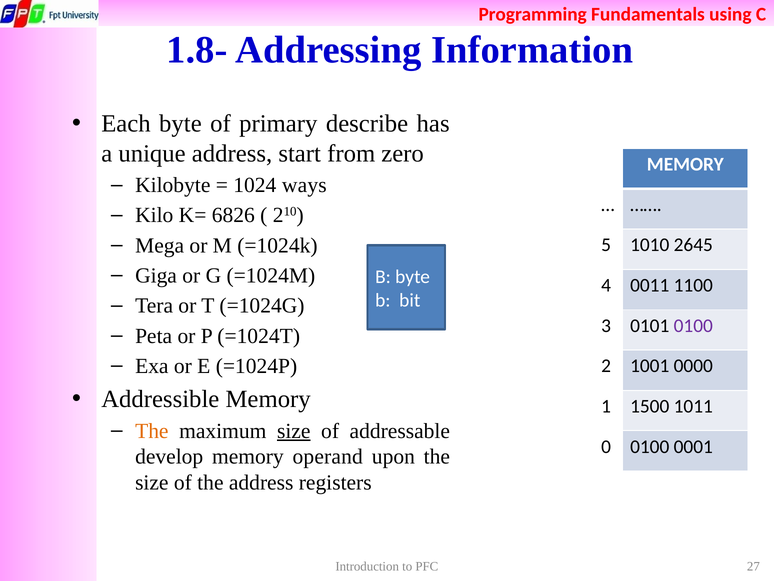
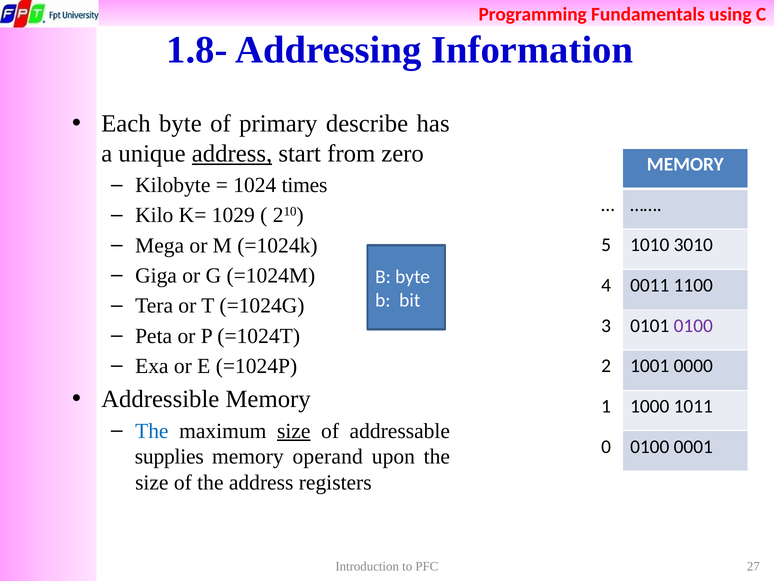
address underline: none -> present (232, 153)
ways: ways -> times (305, 185)
6826: 6826 -> 1029 (233, 215)
2645: 2645 -> 3010 (693, 245)
1500: 1500 -> 1000 (650, 406)
The colour: orange -> blue (152, 431)
develop: develop -> supplies (169, 456)
